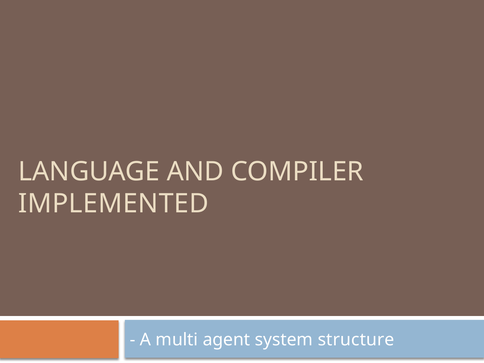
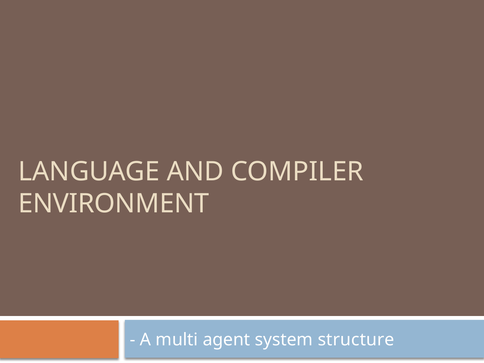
IMPLEMENTED: IMPLEMENTED -> ENVIRONMENT (114, 204)
